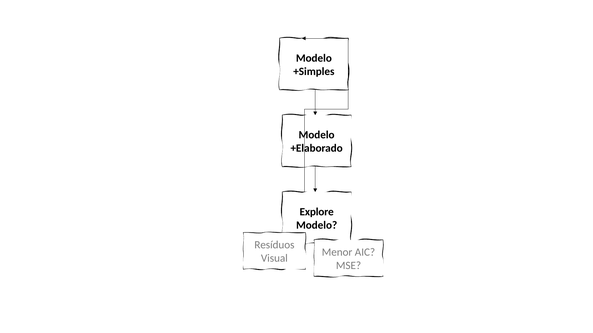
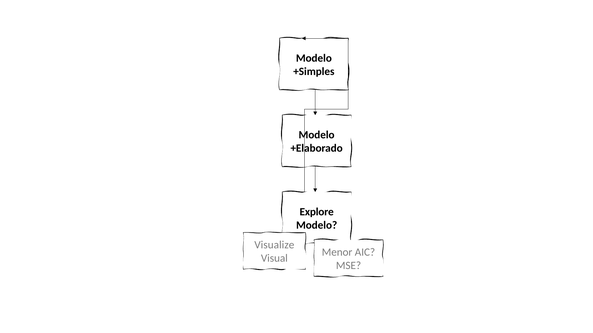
Resíduos: Resíduos -> Visualize (274, 245)
